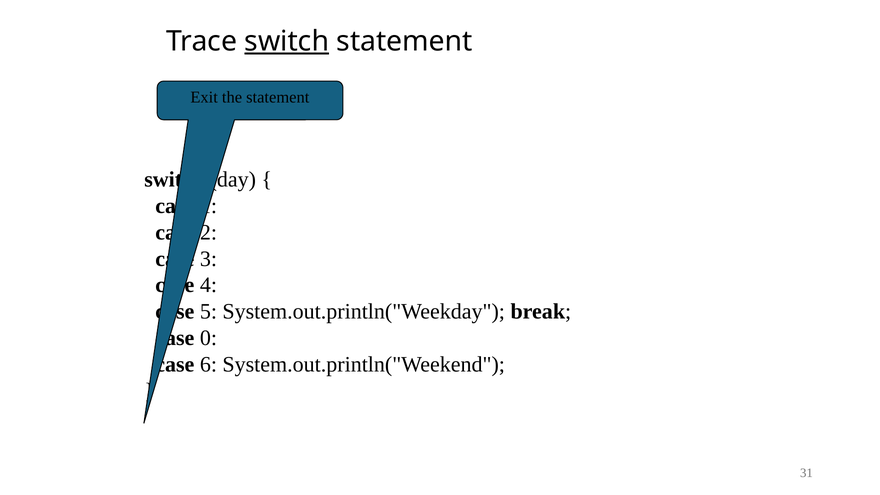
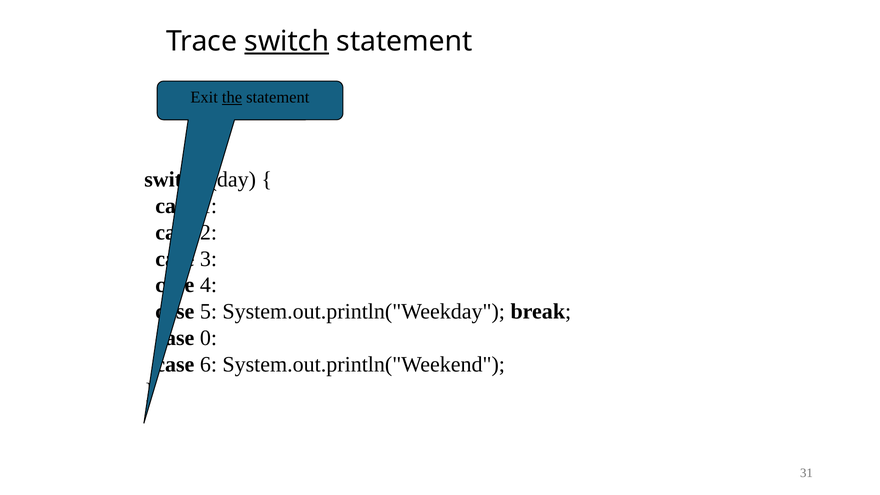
the underline: none -> present (232, 97)
